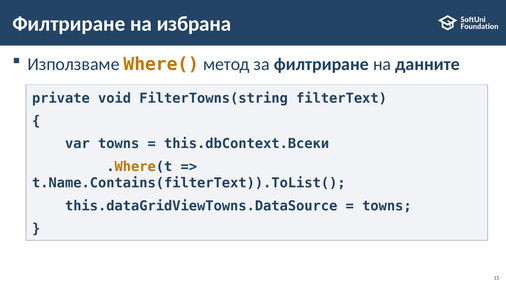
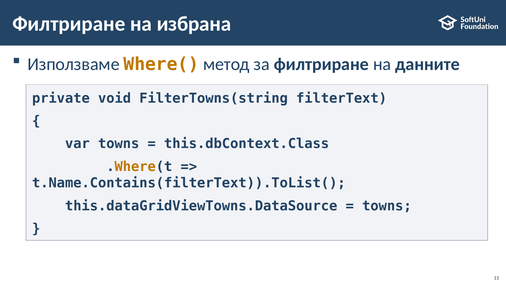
this.dbContext.Всеки: this.dbContext.Всеки -> this.dbContext.Class (247, 144)
